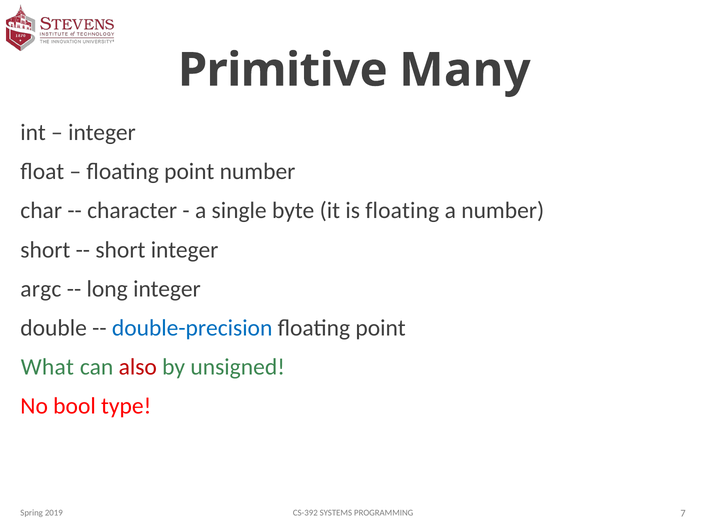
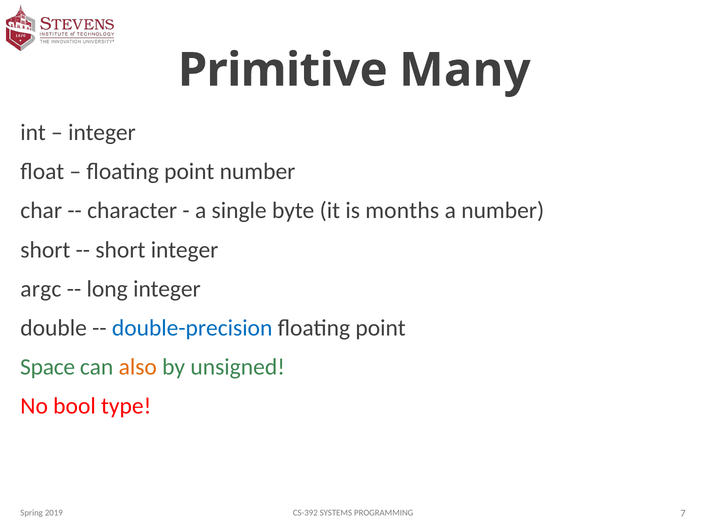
is floating: floating -> months (402, 211)
What: What -> Space (48, 367)
also colour: red -> orange (138, 367)
